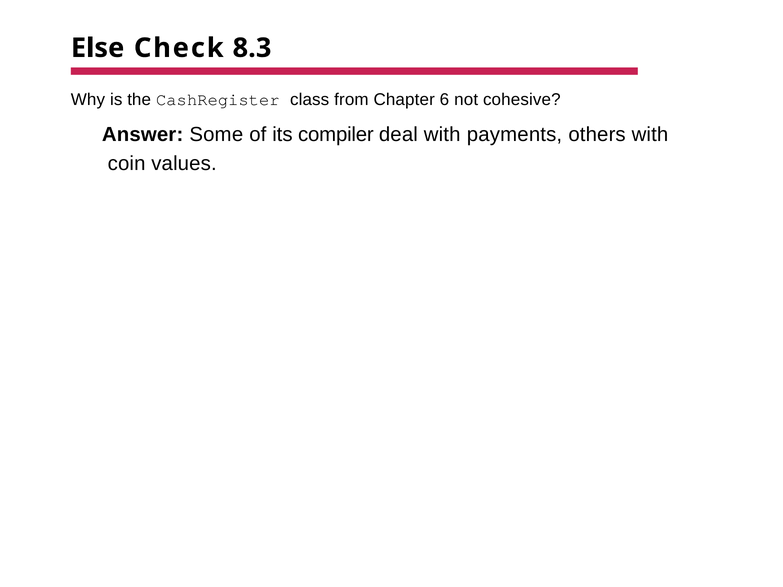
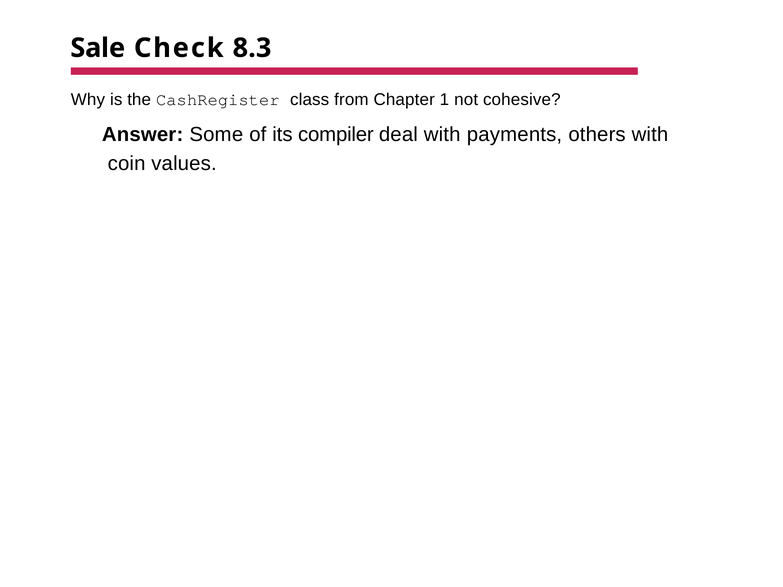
Else: Else -> Sale (98, 48)
6: 6 -> 1 (444, 100)
